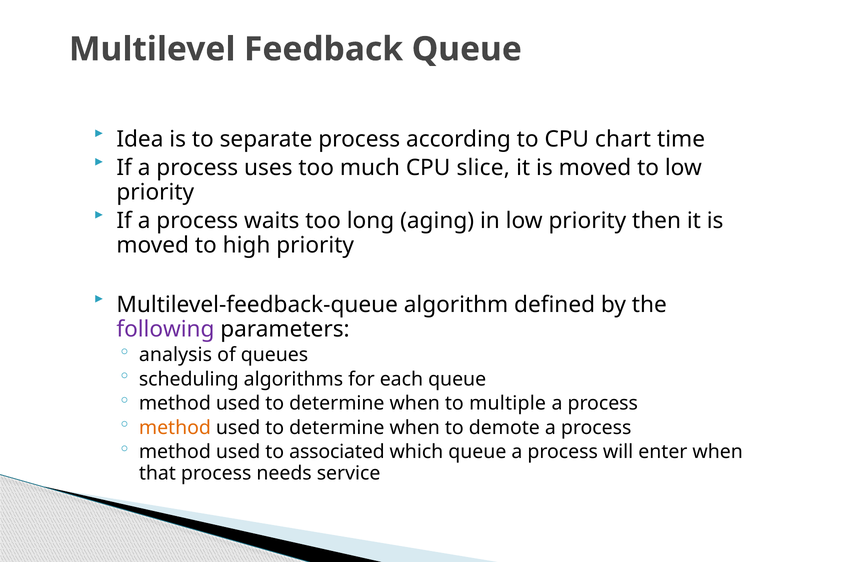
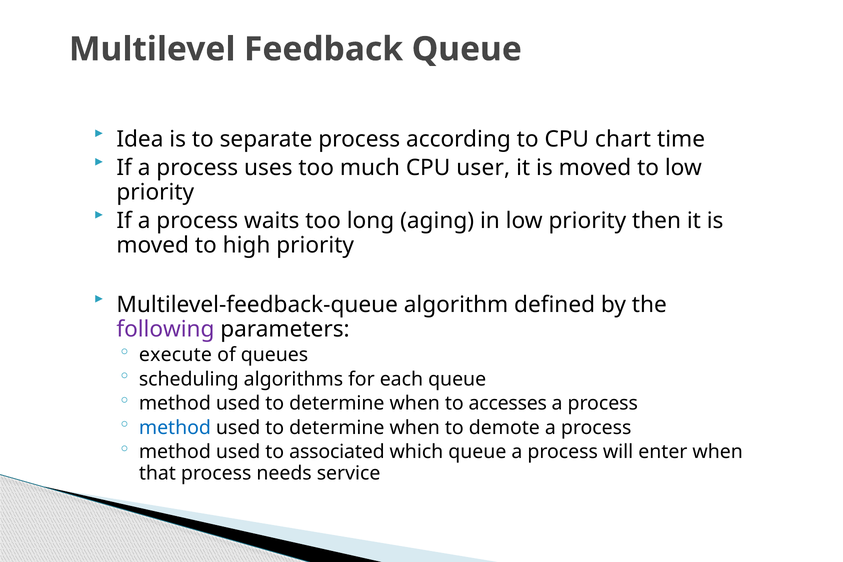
slice: slice -> user (483, 168)
analysis: analysis -> execute (175, 355)
multiple: multiple -> accesses (508, 403)
method colour: orange -> blue (175, 428)
